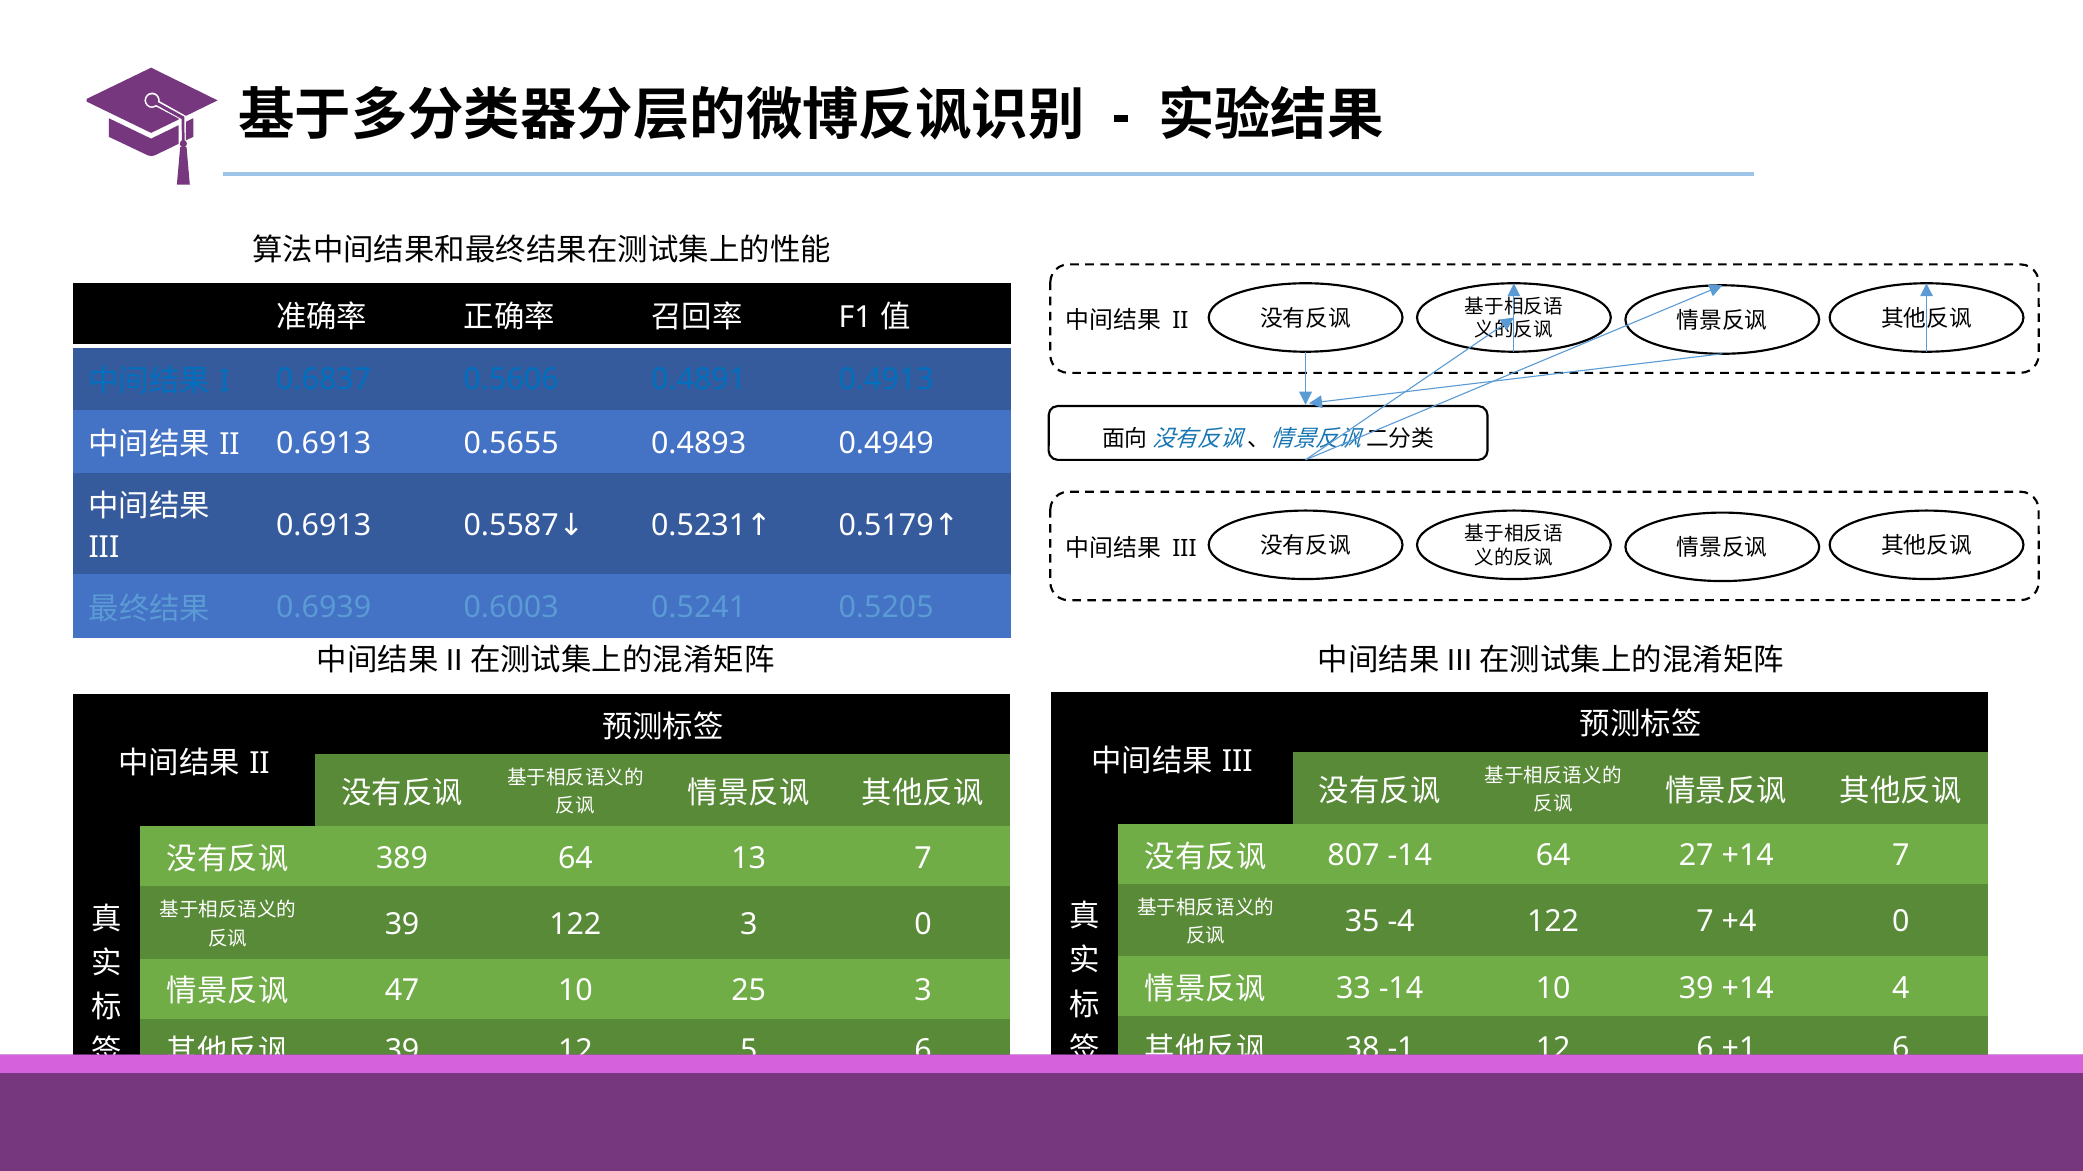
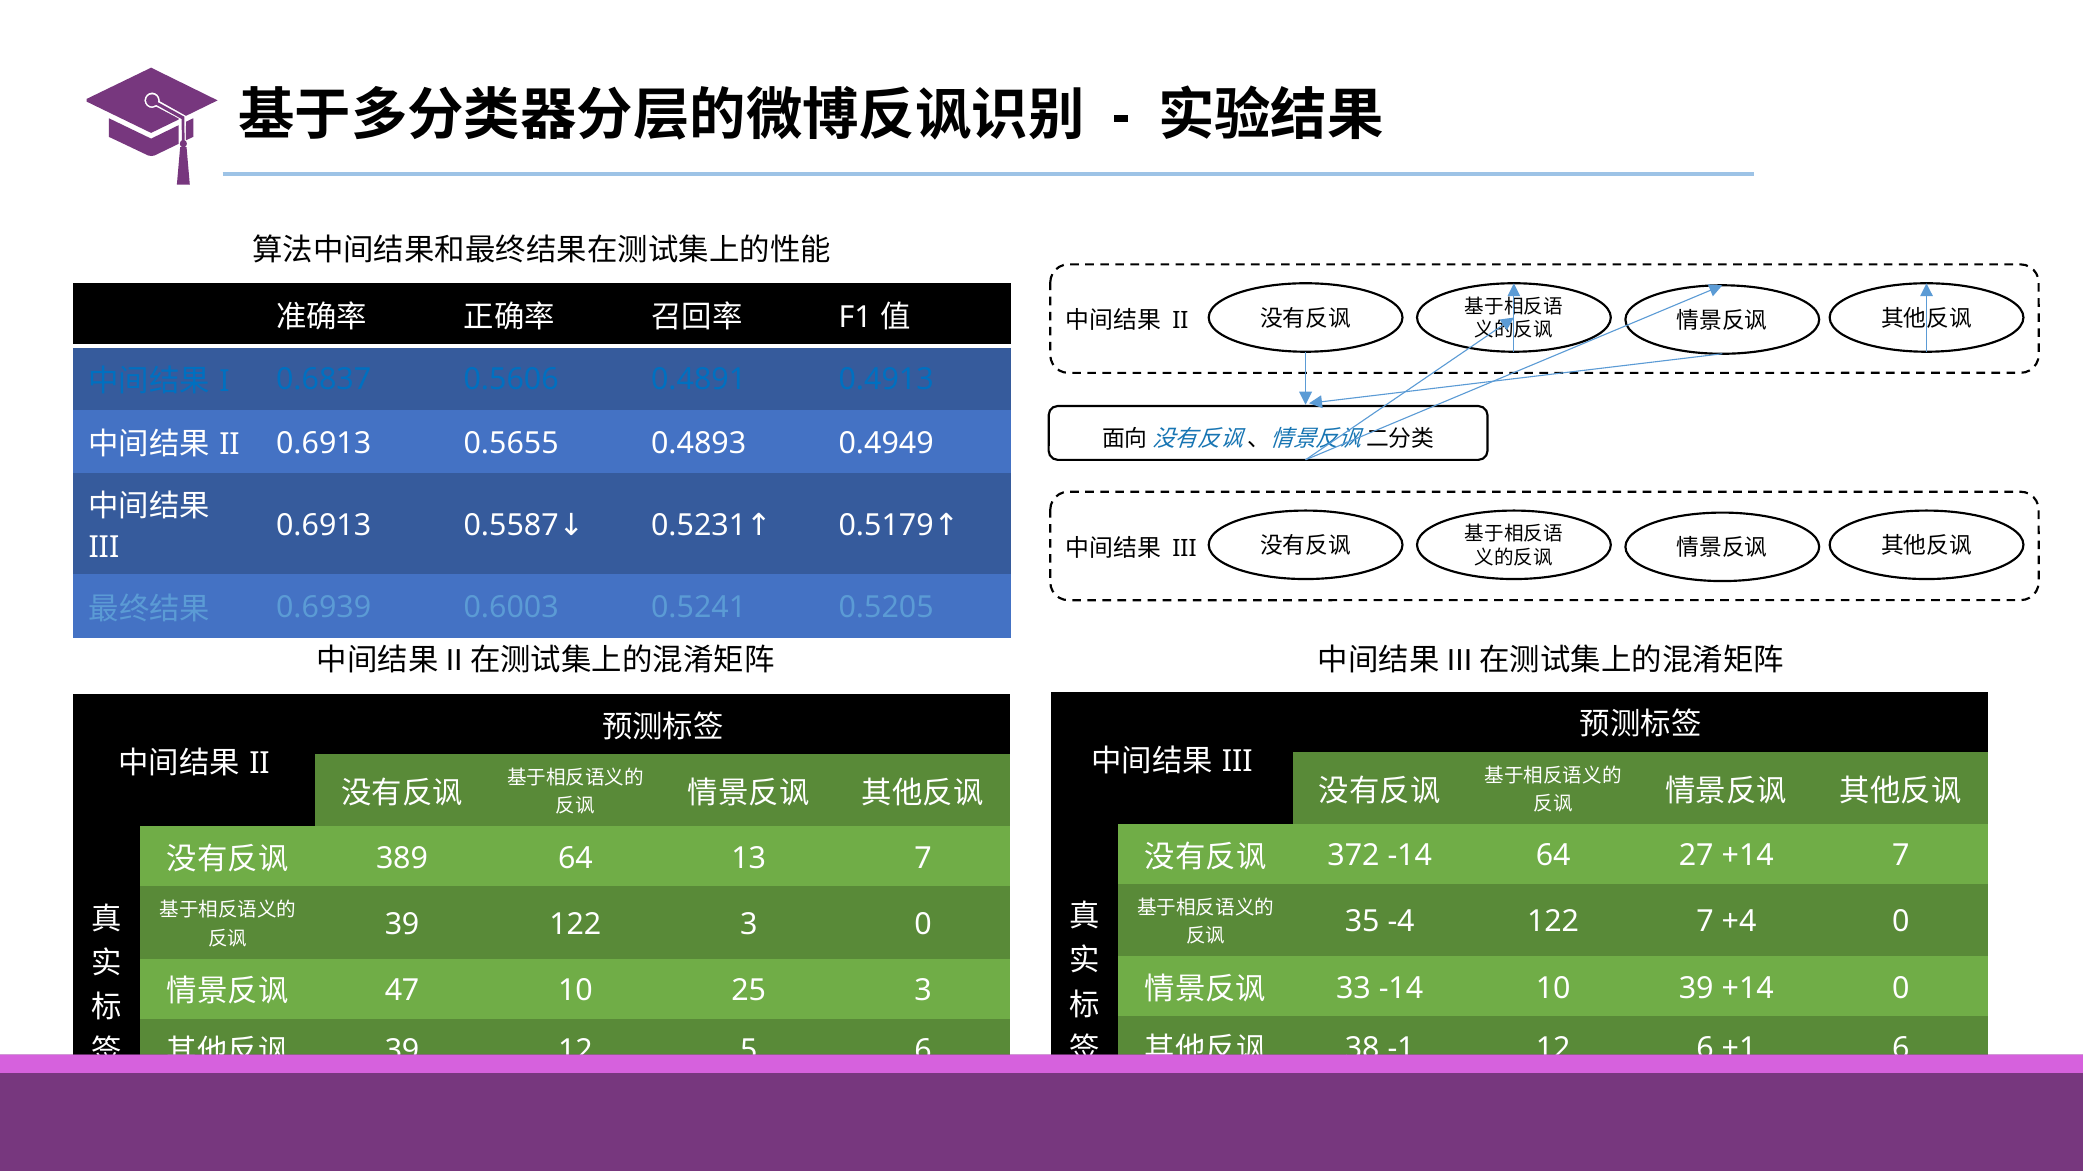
807: 807 -> 372 (1353, 856)
+14 4: 4 -> 0 (1901, 989)
